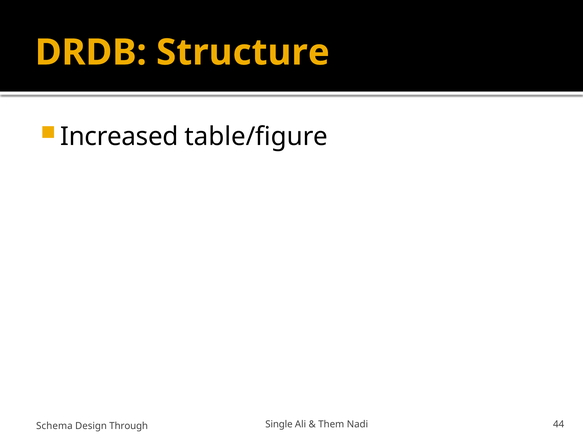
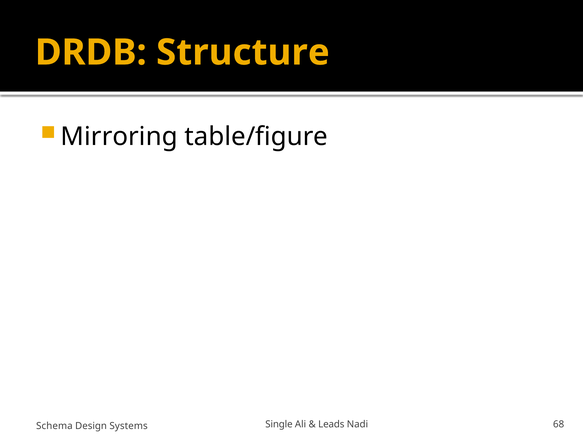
Increased: Increased -> Mirroring (119, 136)
Them: Them -> Leads (331, 424)
44: 44 -> 68 (559, 424)
Through: Through -> Systems (129, 425)
